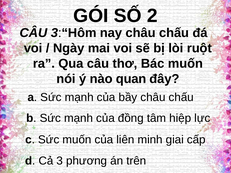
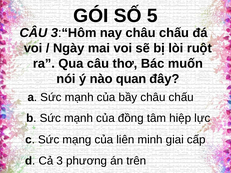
2: 2 -> 5 (152, 16)
Sức muốn: muốn -> mạng (77, 140)
